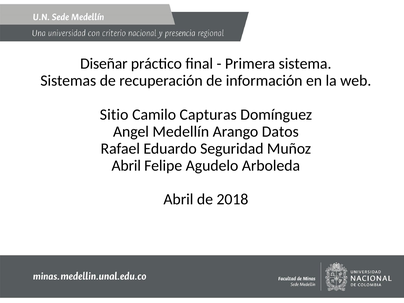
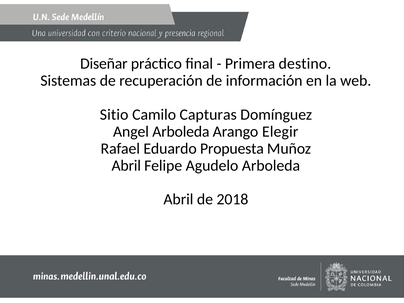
sistema: sistema -> destino (305, 64)
Angel Medellín: Medellín -> Arboleda (181, 132)
Datos: Datos -> Elegir (280, 132)
Seguridad: Seguridad -> Propuesta (232, 149)
